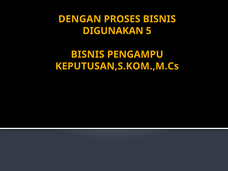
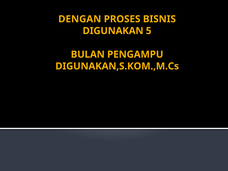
BISNIS: BISNIS -> BULAN (88, 54)
KEPUTUSAN,S.KOM.,M.Cs: KEPUTUSAN,S.KOM.,M.Cs -> DIGUNAKAN,S.KOM.,M.Cs (117, 66)
